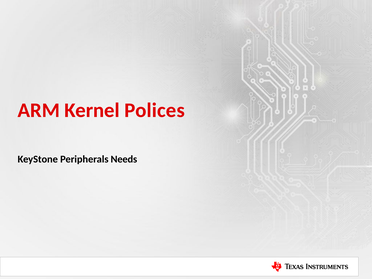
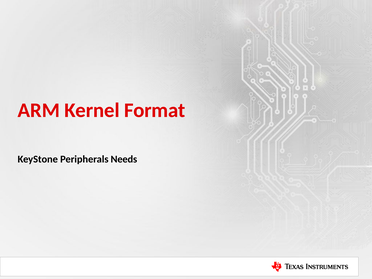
Polices: Polices -> Format (155, 110)
